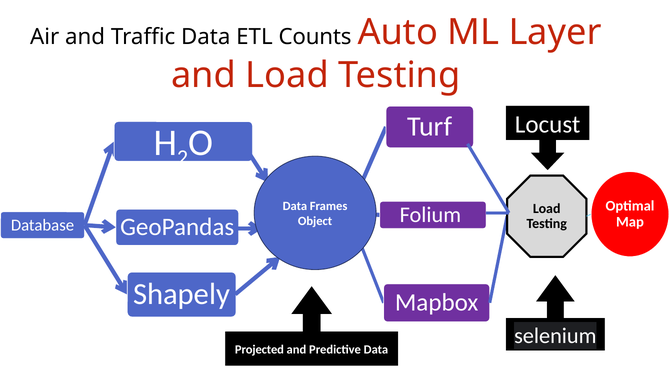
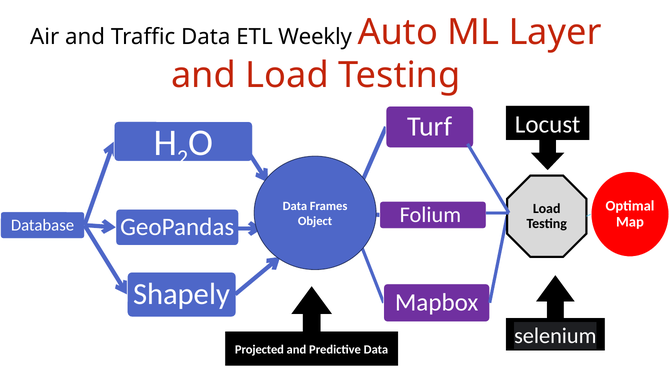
Counts: Counts -> Weekly (315, 37)
